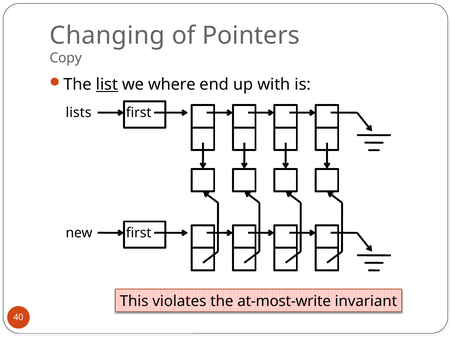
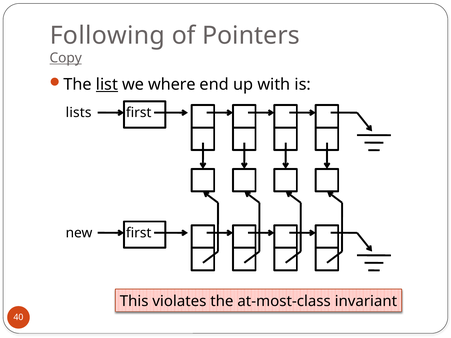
Changing: Changing -> Following (107, 36)
Copy underline: none -> present (66, 58)
at-most-write: at-most-write -> at-most-class (284, 302)
